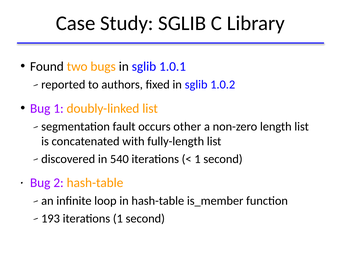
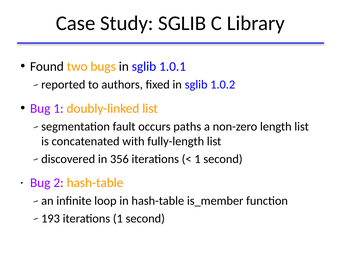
other: other -> paths (187, 126)
540: 540 -> 356 (119, 159)
